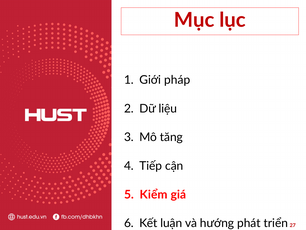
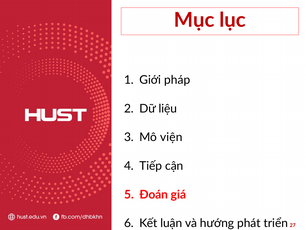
tăng: tăng -> viện (171, 137)
Kiểm: Kiểm -> Đoán (154, 194)
